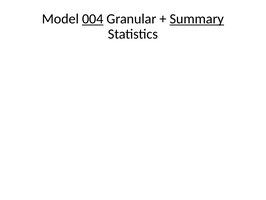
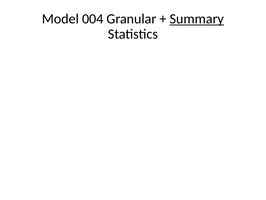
004 underline: present -> none (93, 19)
